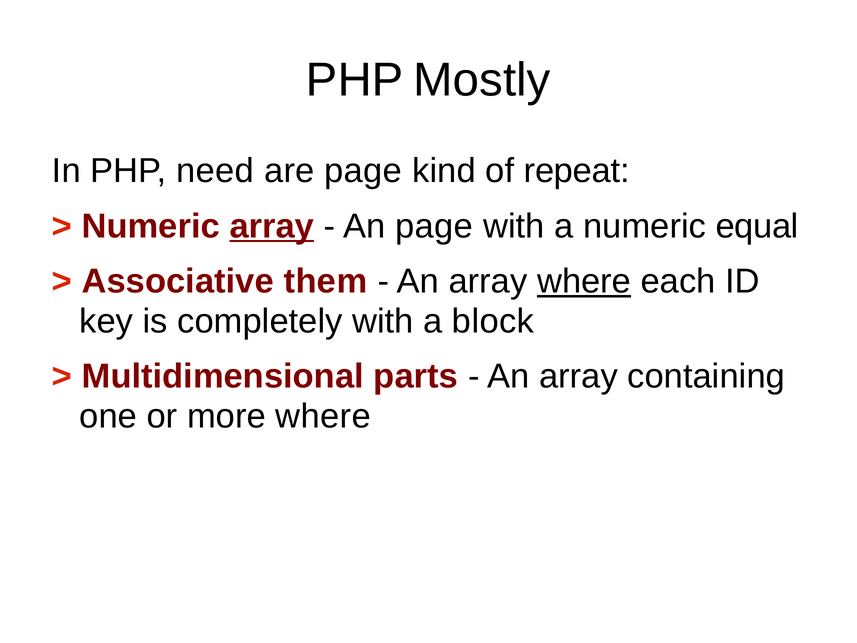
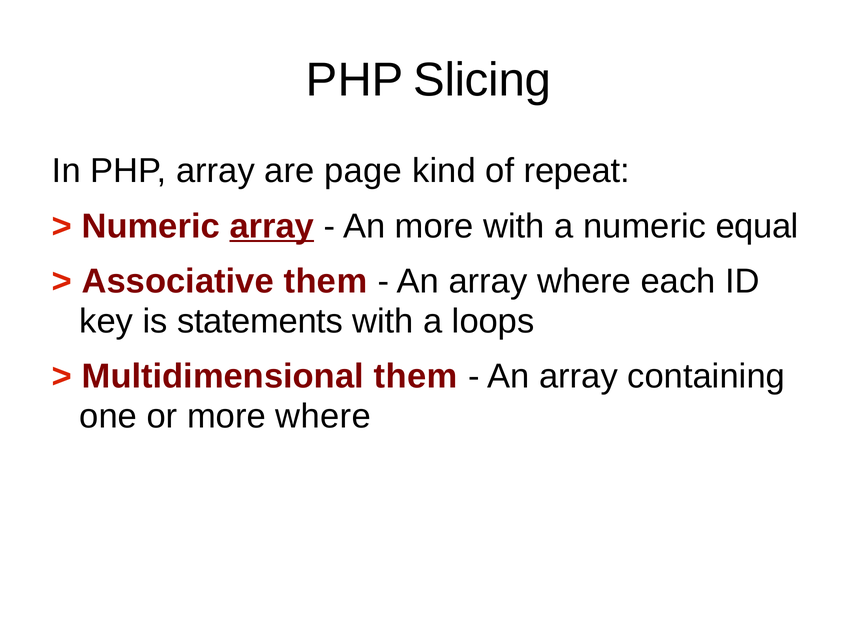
Mostly: Mostly -> Slicing (482, 80)
PHP need: need -> array (215, 171)
An page: page -> more (434, 226)
where underline: present -> none (584, 281)
completely: completely -> statements (260, 321)
block: block -> loops (493, 321)
Multidimensional parts: parts -> them (416, 376)
